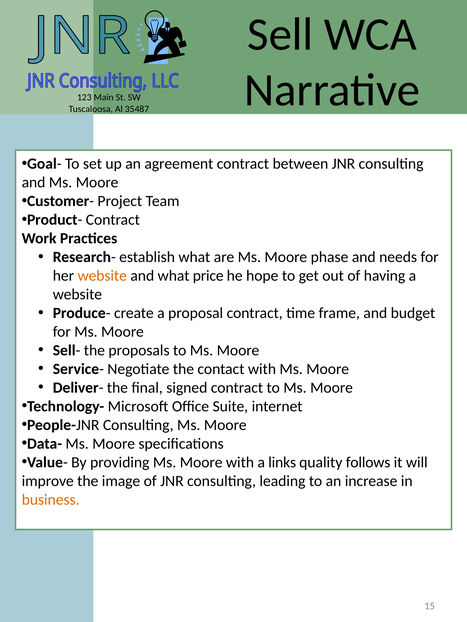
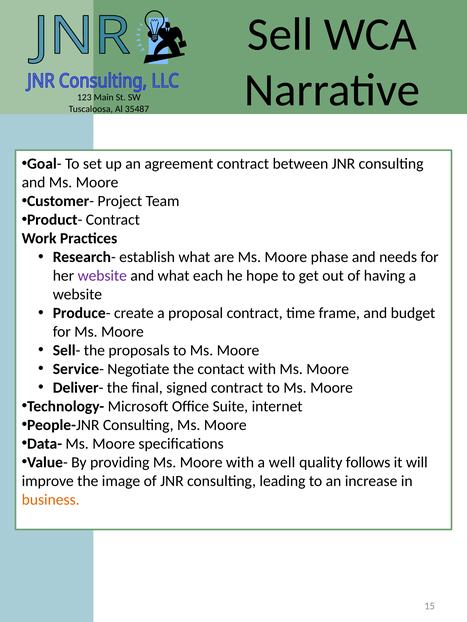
website colour: orange -> purple (102, 276)
price: price -> each (208, 276)
links: links -> well (282, 463)
